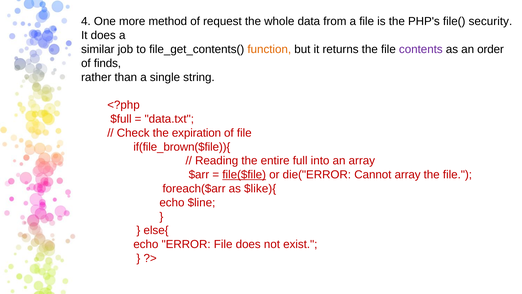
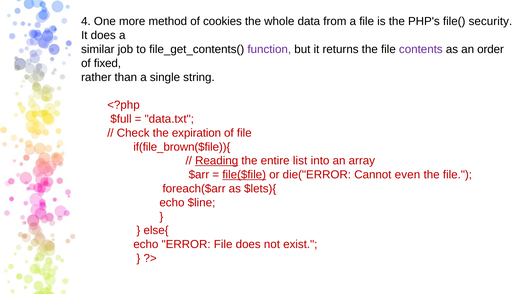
request: request -> cookies (222, 21)
function colour: orange -> purple (269, 49)
finds: finds -> fixed (107, 63)
Reading underline: none -> present (217, 161)
full: full -> list (300, 161)
Cannot array: array -> even (407, 175)
$like){: $like){ -> $lets){ (260, 188)
